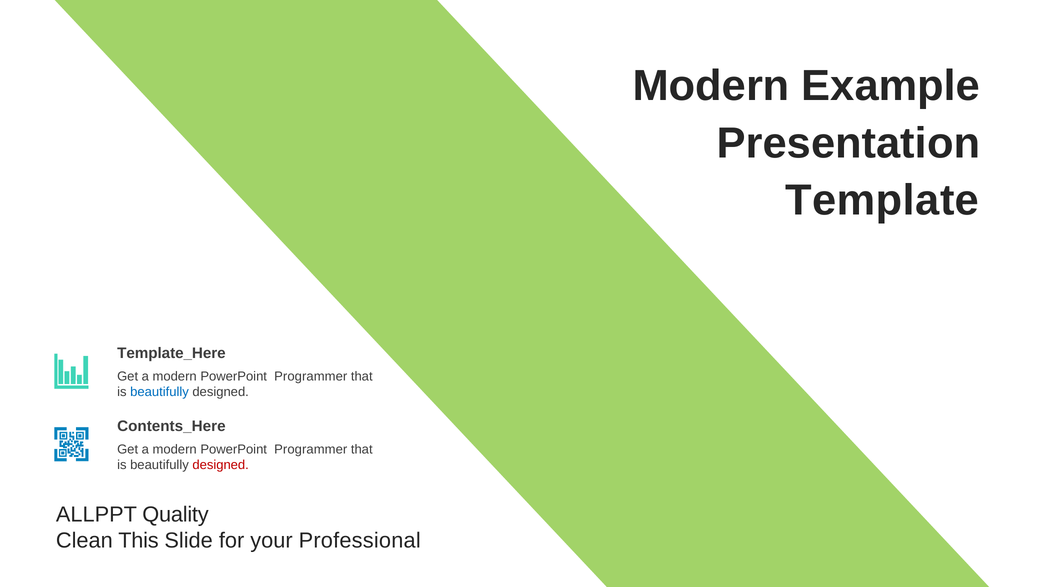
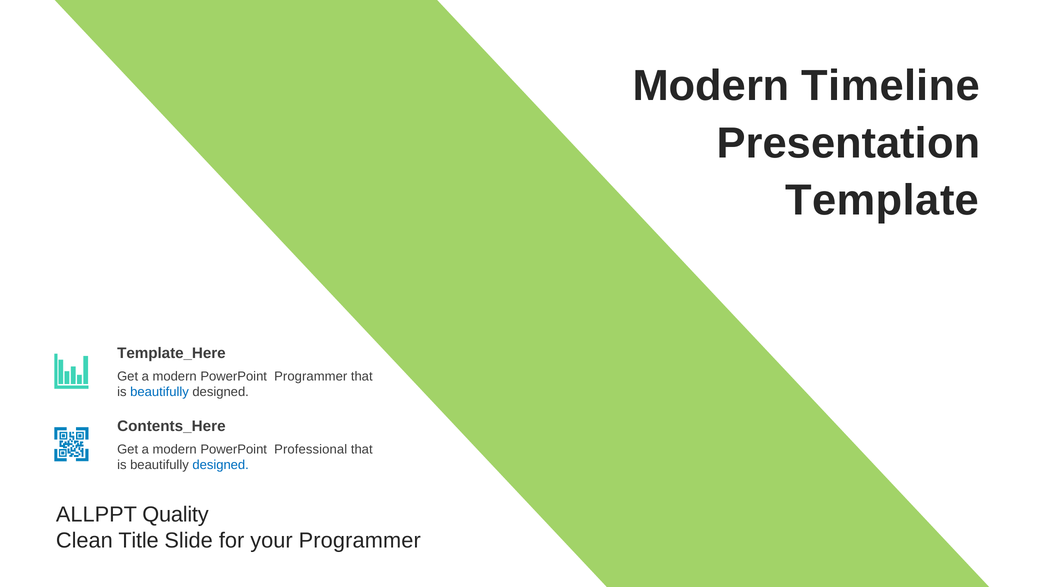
Example: Example -> Timeline (891, 86)
Programmer: Programmer -> Professional (311, 450)
designed colour: red -> blue (221, 465)
This: This -> Title (139, 541)
your Professional: Professional -> Programmer (360, 541)
